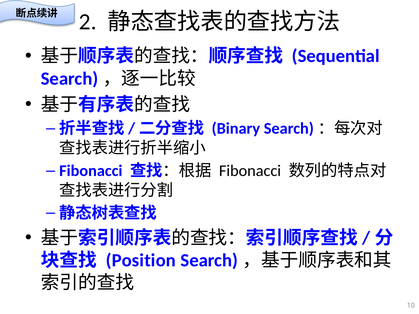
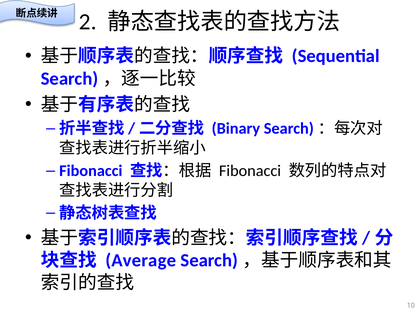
Position: Position -> Average (141, 261)
